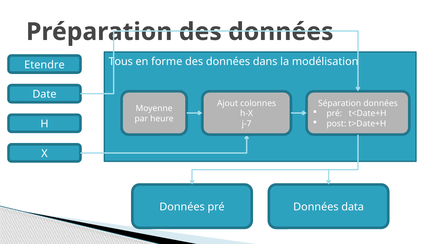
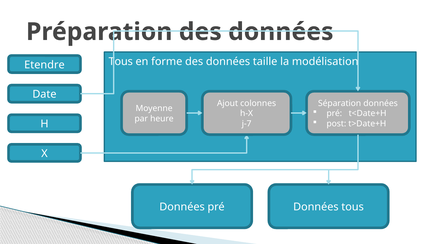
dans: dans -> taille (265, 62)
pré Données data: data -> tous (353, 208)
